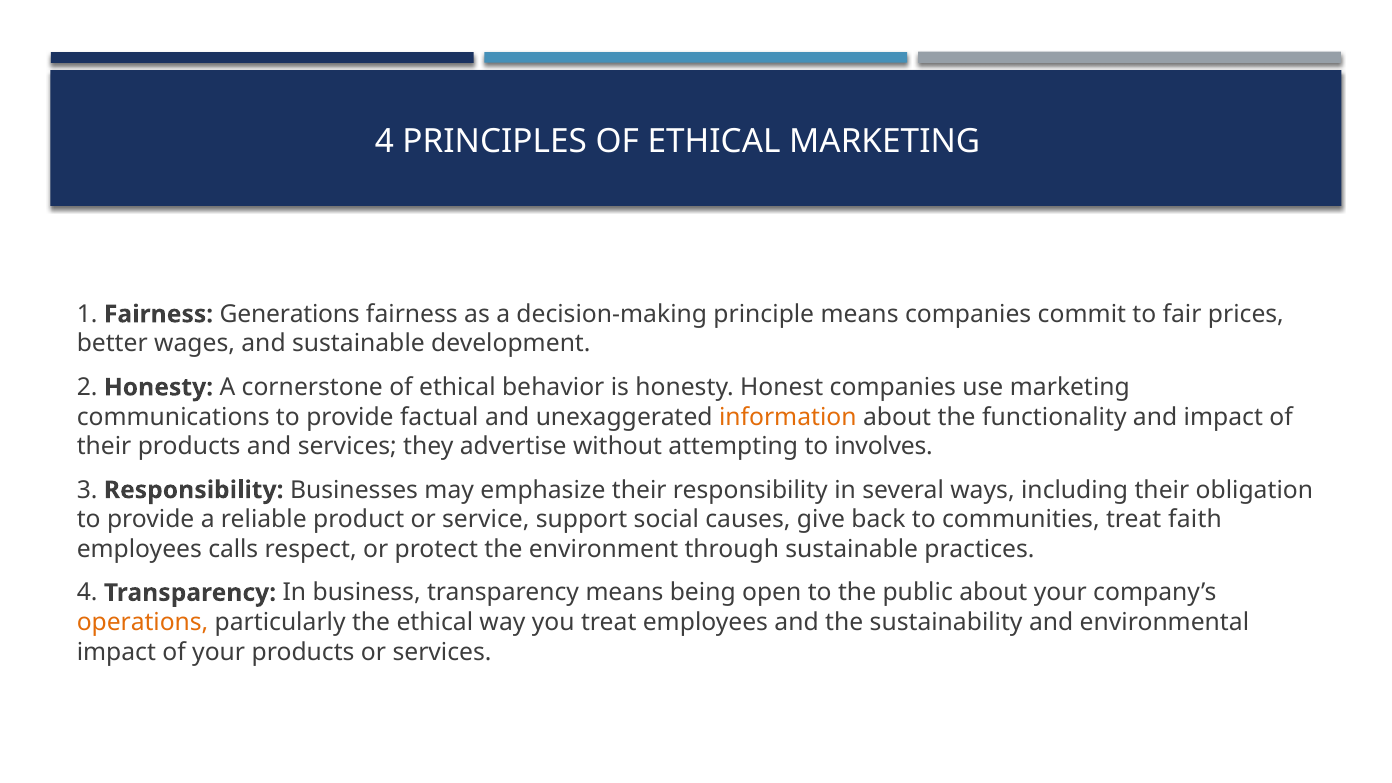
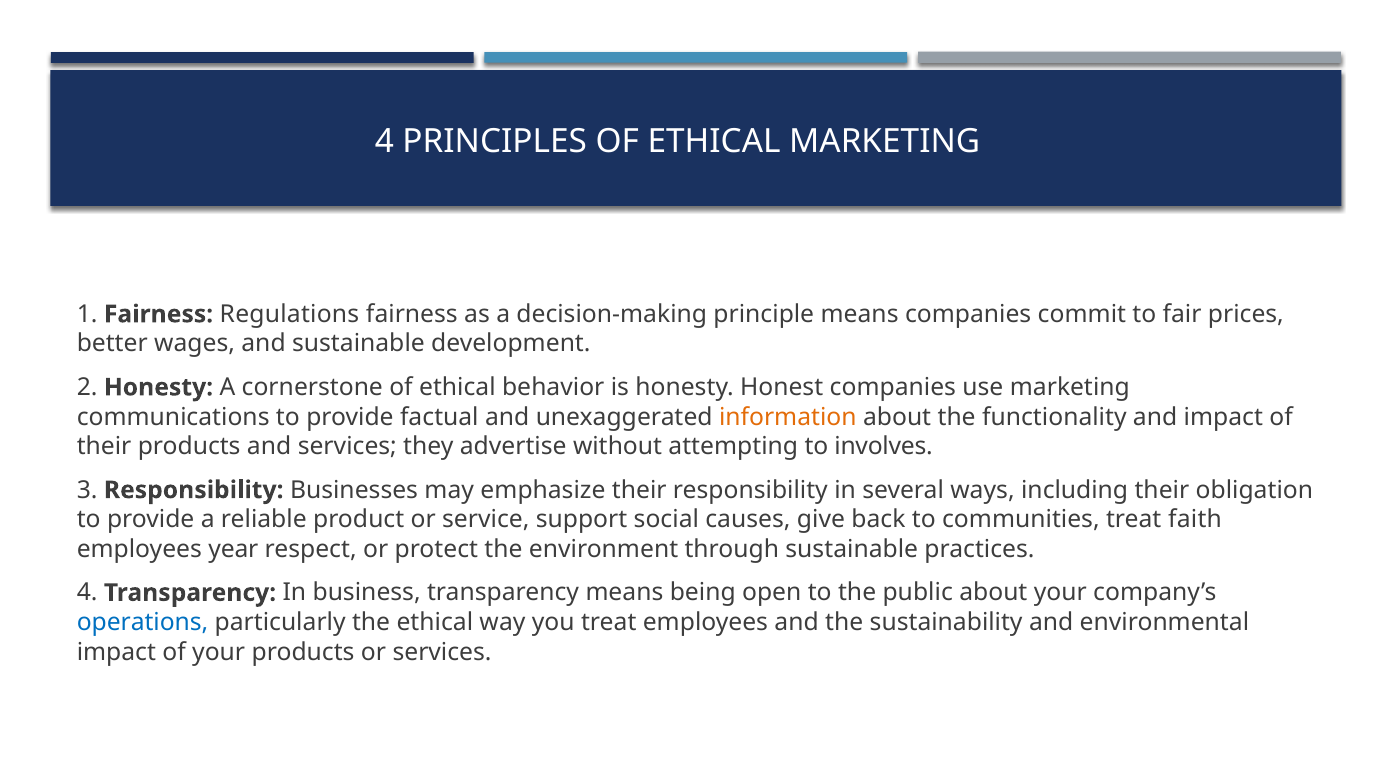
Generations: Generations -> Regulations (289, 314)
calls: calls -> year (233, 549)
operations colour: orange -> blue (143, 622)
